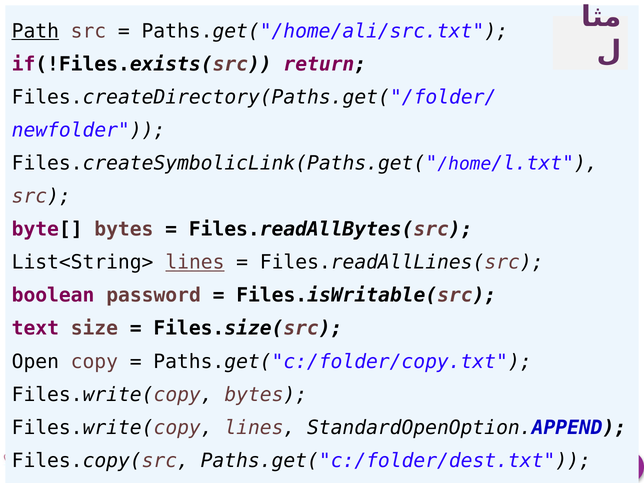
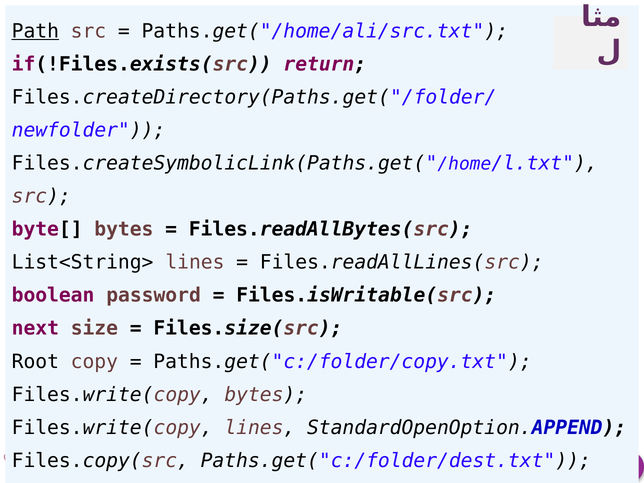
lines underline: present -> none (195, 262)
text: text -> next (35, 328)
Open: Open -> Root (35, 362)
